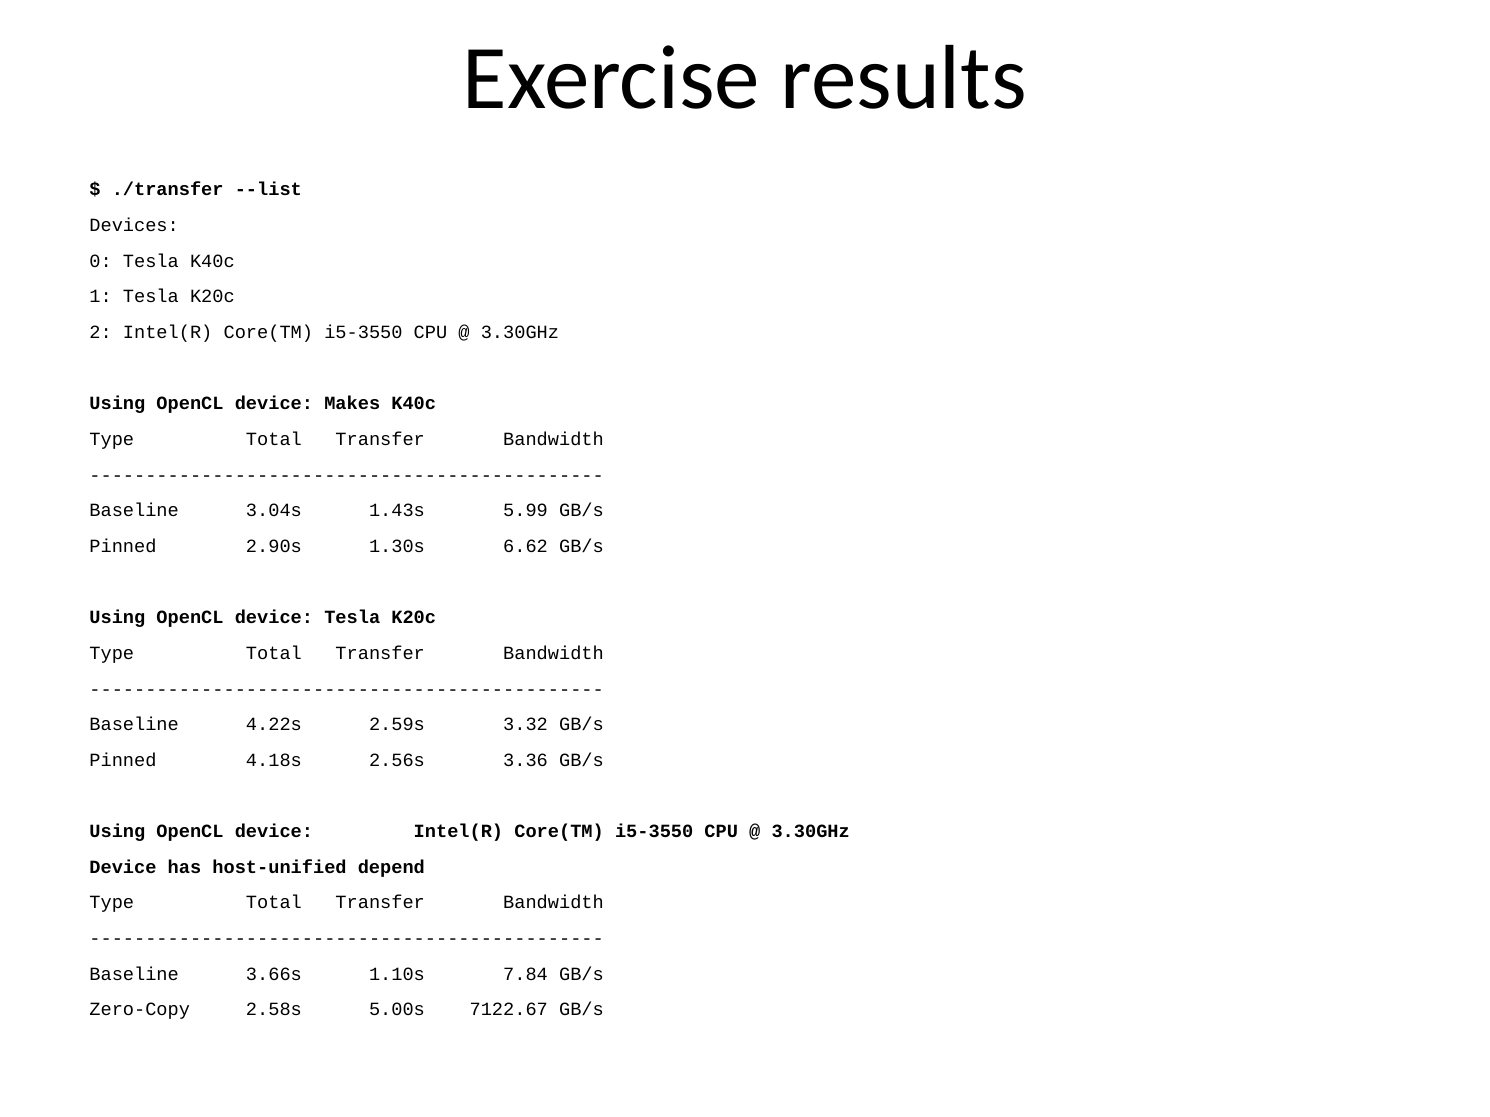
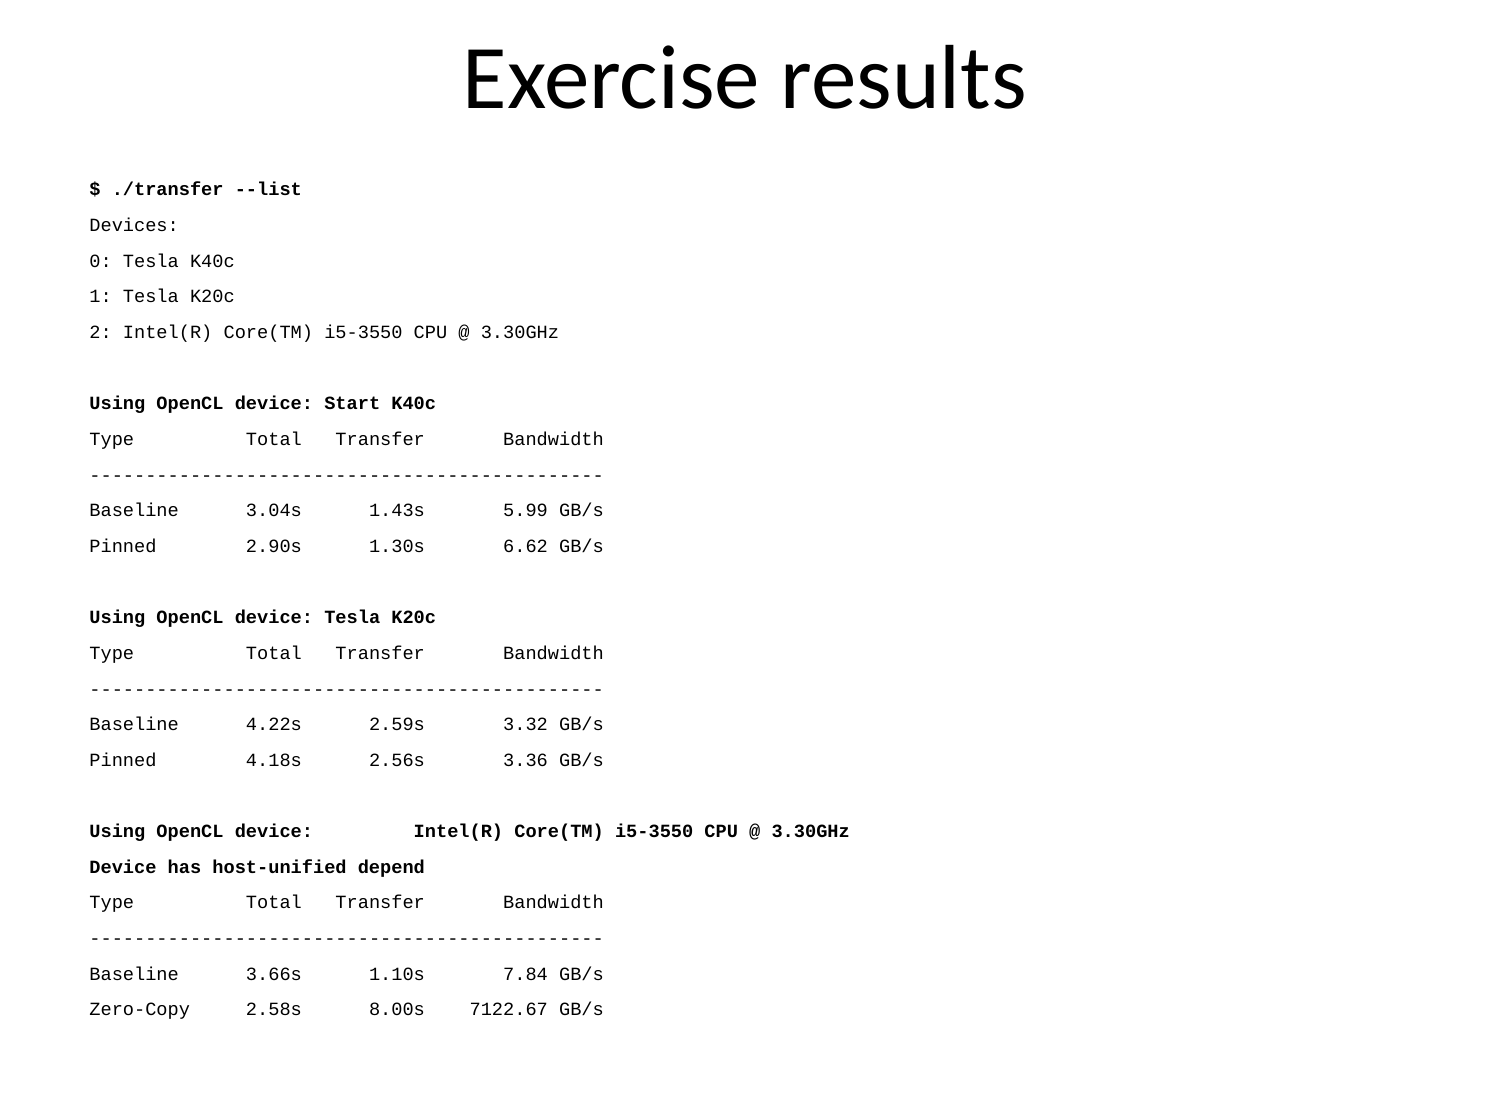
Makes: Makes -> Start (352, 404)
5.00s: 5.00s -> 8.00s (397, 1010)
